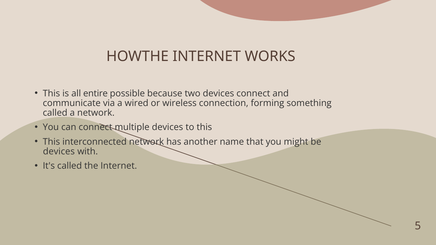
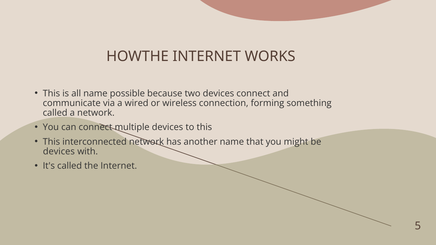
all entire: entire -> name (95, 93)
